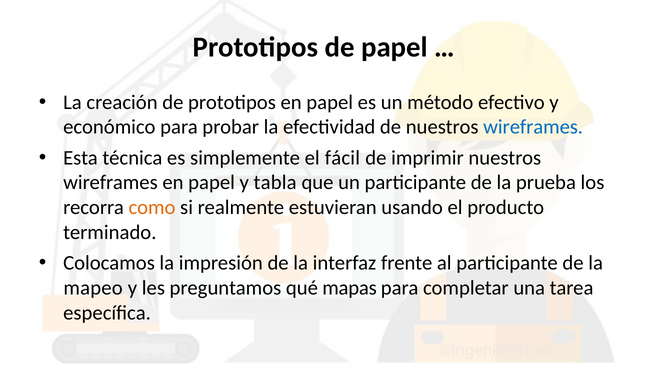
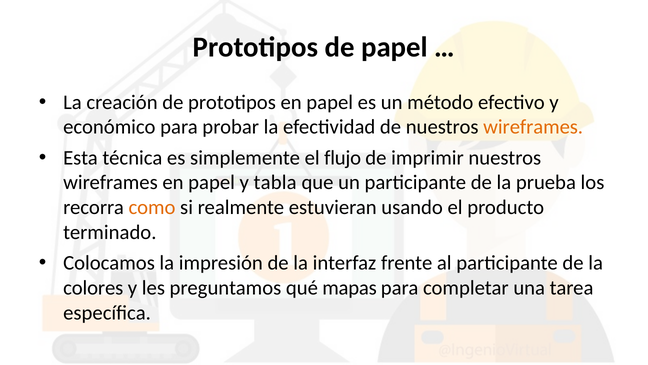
wireframes colour: blue -> orange (533, 127)
fácil: fácil -> flujo (343, 158)
mapeo: mapeo -> colores (93, 287)
